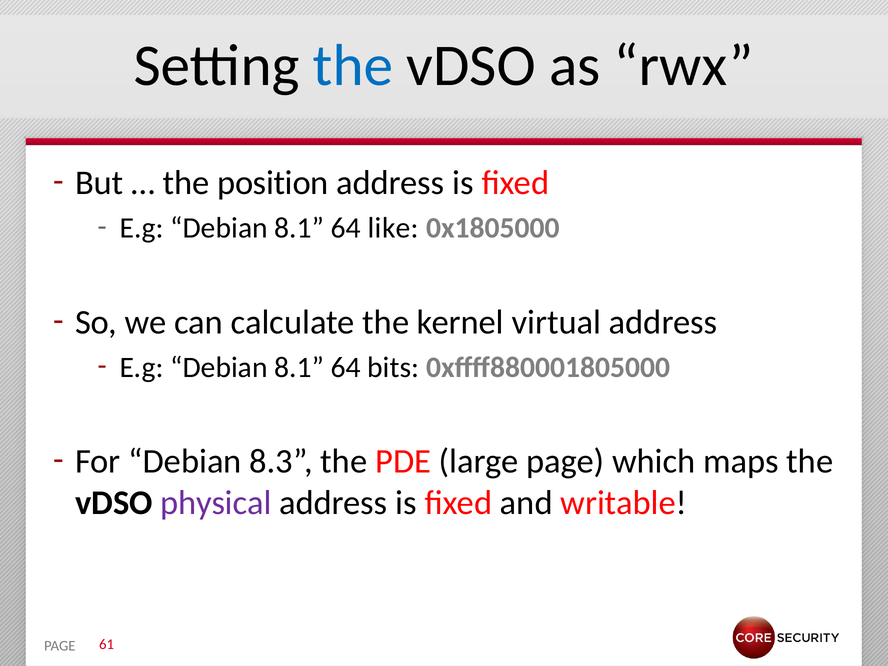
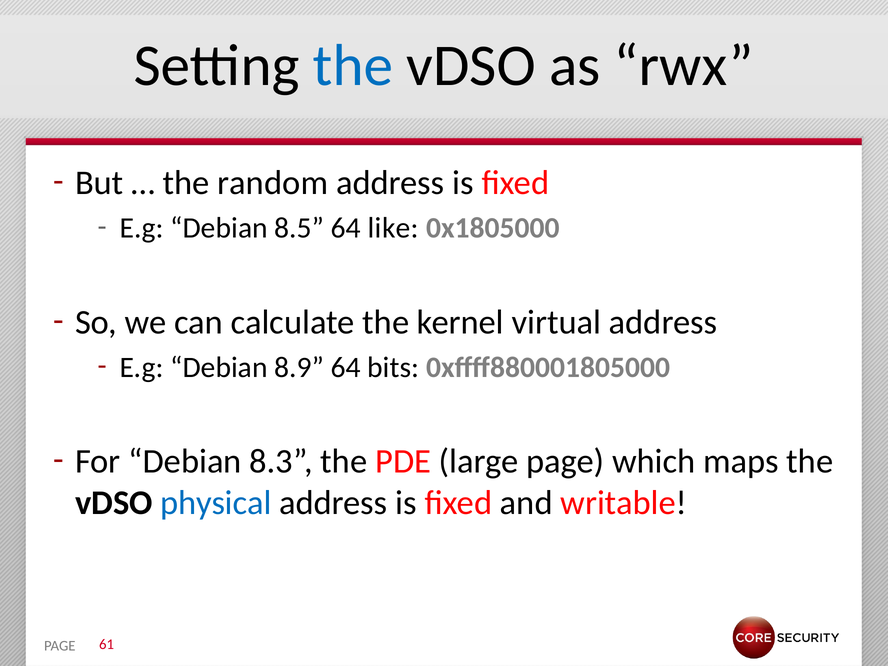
position: position -> random (273, 183)
8.1: 8.1 -> 8.5 (299, 228)
8.1: 8.1 -> 8.9 (299, 367)
physical colour: purple -> blue (216, 503)
